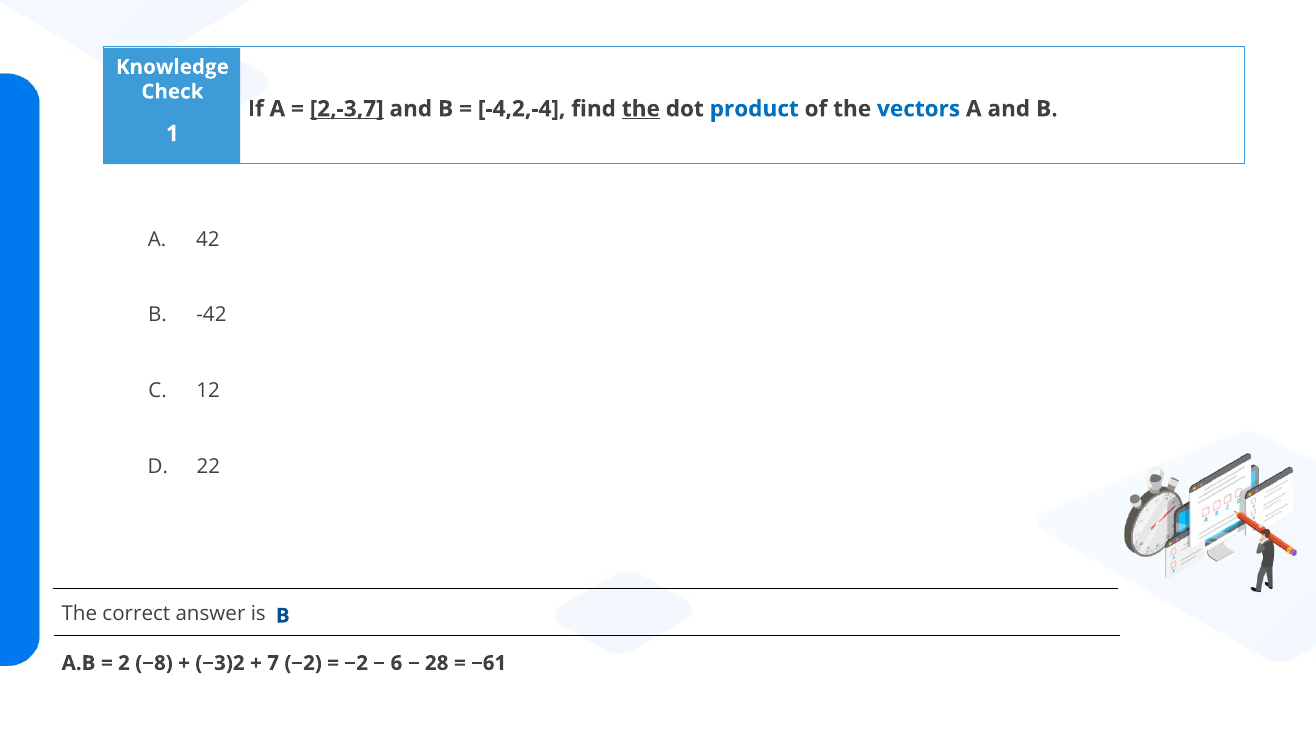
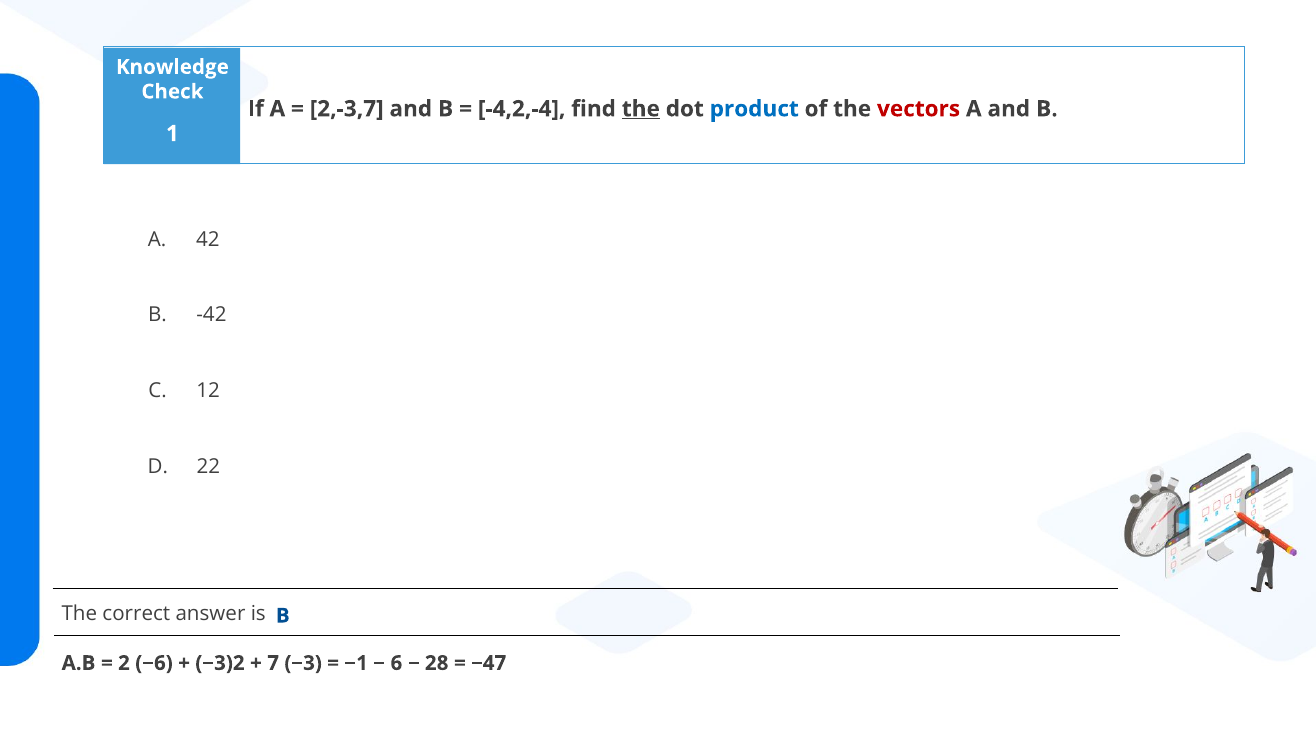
2,-3,7 underline: present -> none (347, 109)
vectors colour: blue -> red (919, 109)
−8: −8 -> −6 (154, 663)
7 −2: −2 -> −3 (303, 663)
−2: −2 -> −1 (356, 663)
−61: −61 -> −47 (489, 663)
